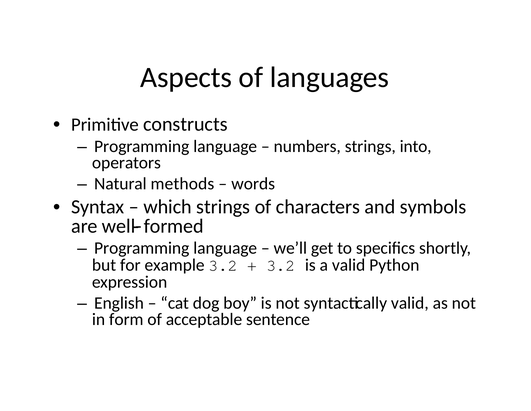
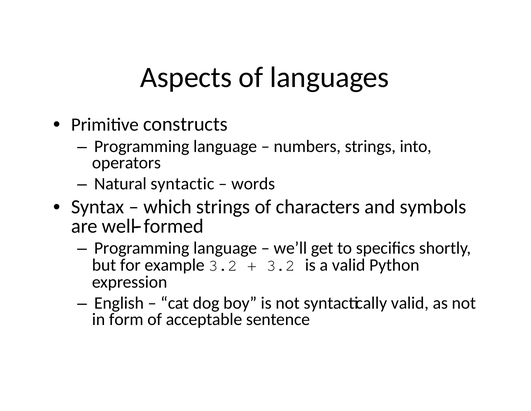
methods: methods -> syntactic (182, 183)
